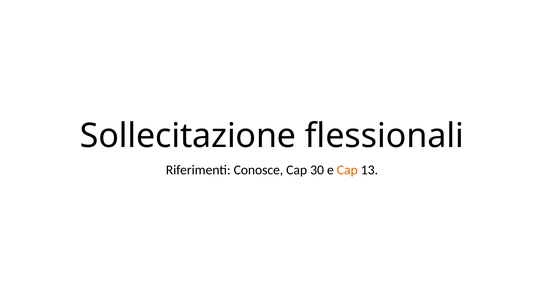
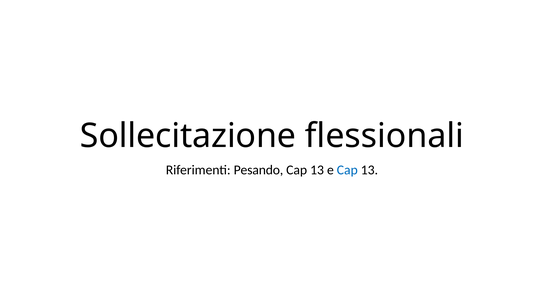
Conosce: Conosce -> Pesando (258, 170)
30: 30 -> 13 (317, 170)
Cap colour: orange -> blue (347, 170)
